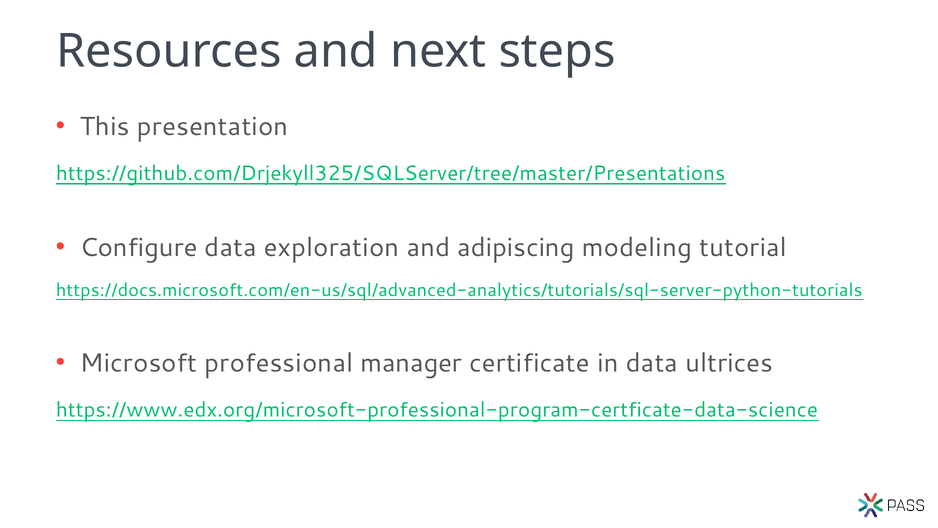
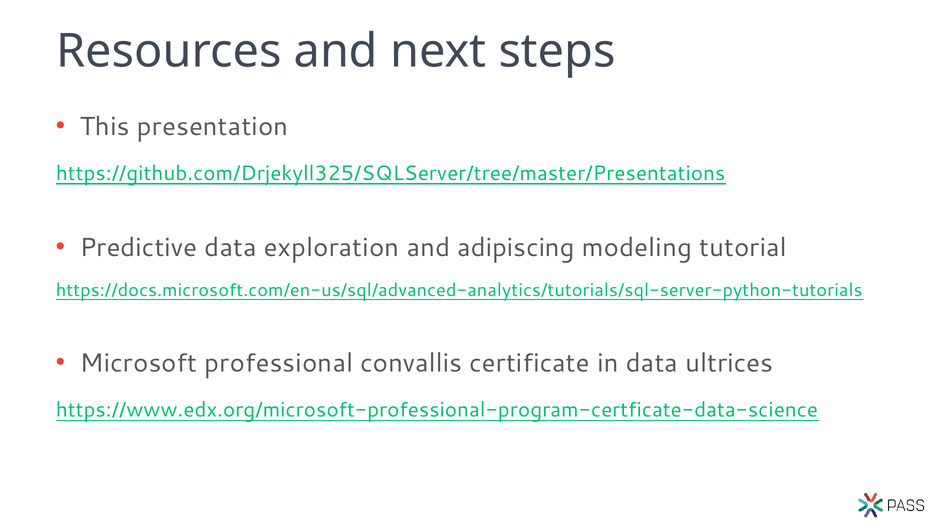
Configure: Configure -> Predictive (138, 248)
manager: manager -> convallis (411, 363)
